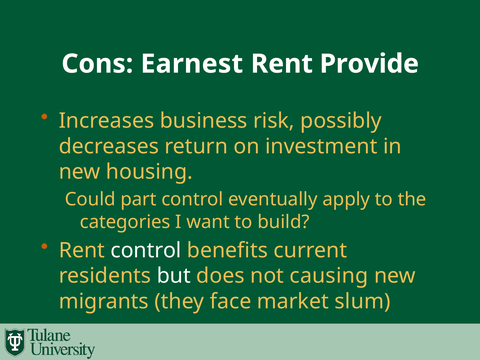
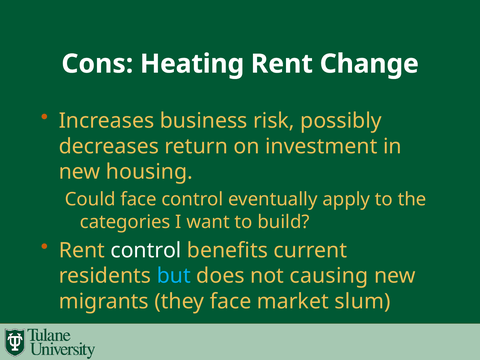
Earnest: Earnest -> Heating (192, 64)
Provide: Provide -> Change (369, 64)
Could part: part -> face (139, 199)
but colour: white -> light blue (174, 276)
